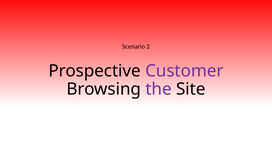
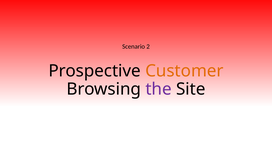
Customer colour: purple -> orange (184, 71)
